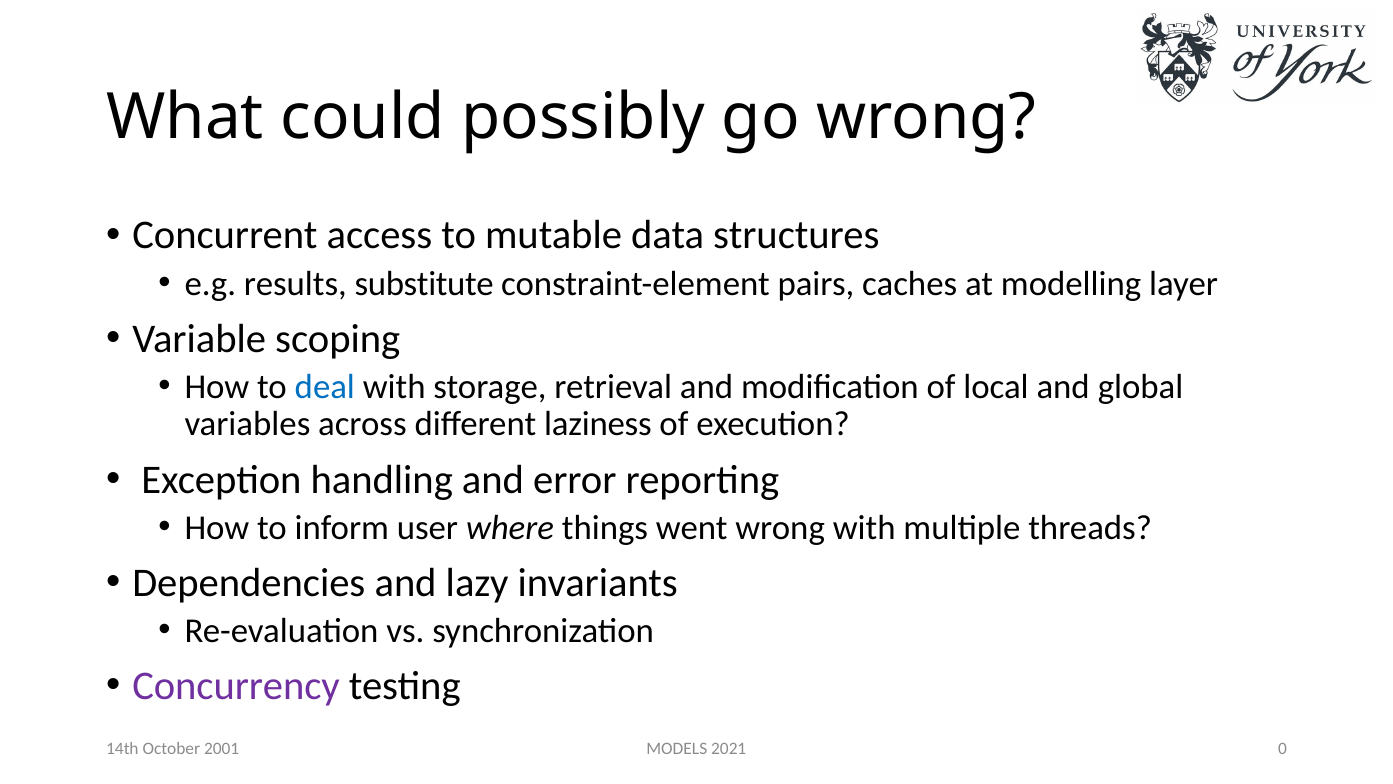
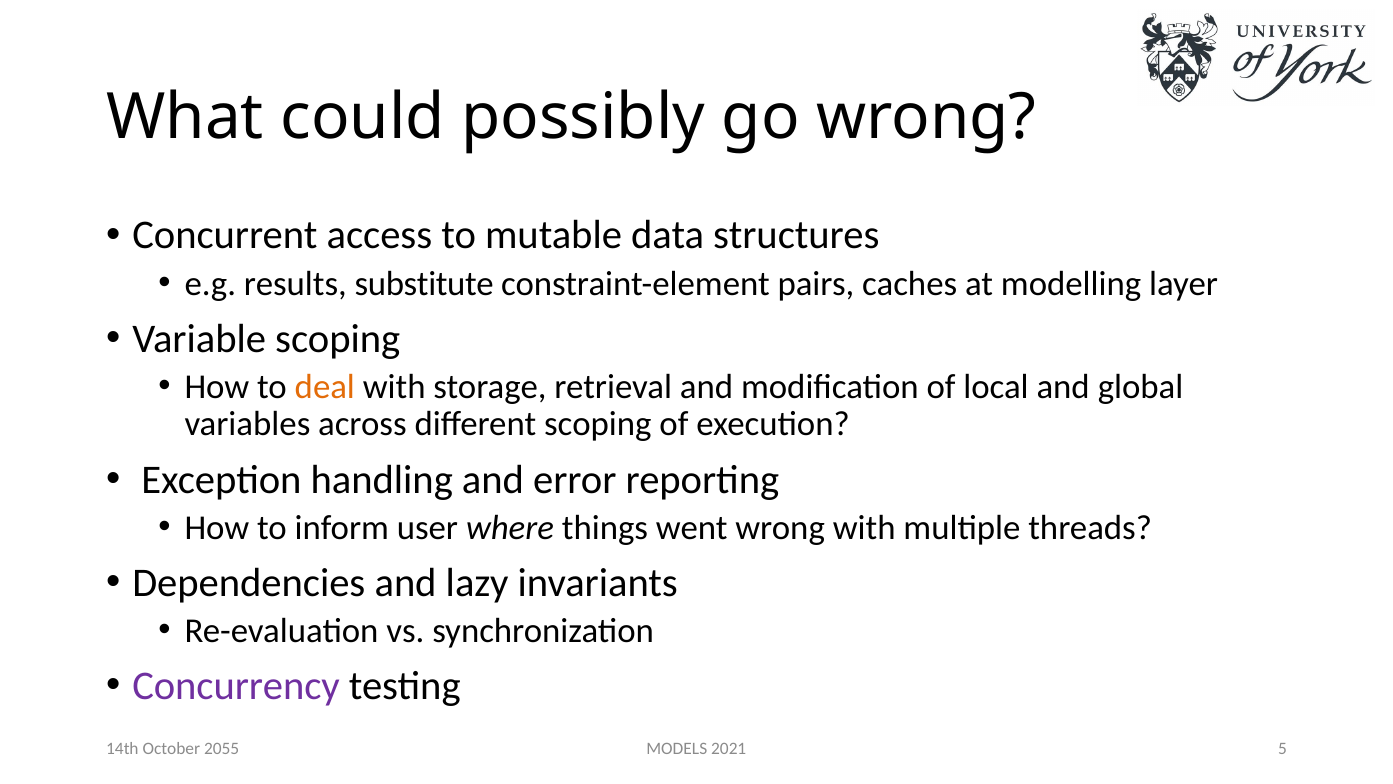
deal colour: blue -> orange (325, 387)
different laziness: laziness -> scoping (598, 424)
0: 0 -> 5 (1282, 748)
2001: 2001 -> 2055 (222, 748)
